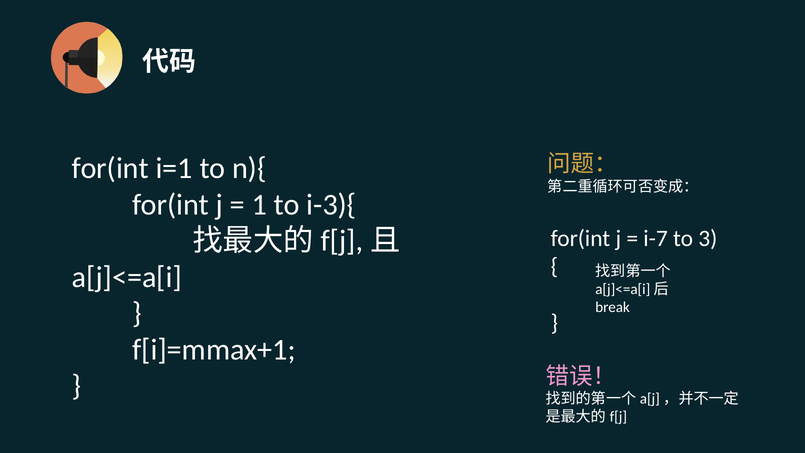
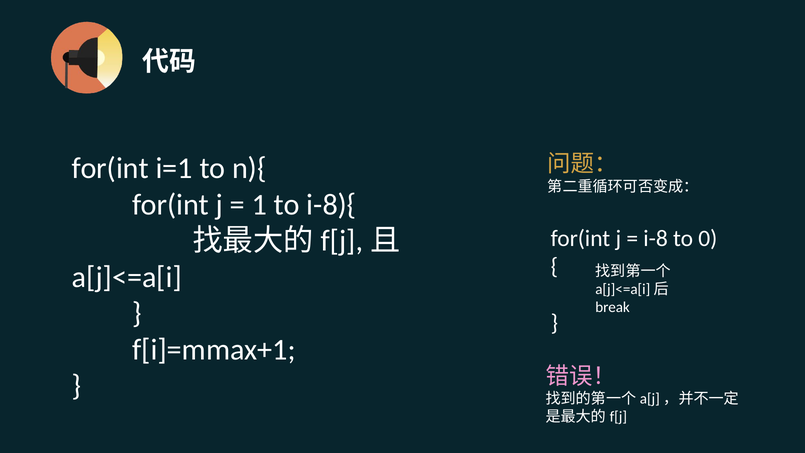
i-3){: i-3){ -> i-8){ (331, 205)
i-7: i-7 -> i-8 (656, 238)
3: 3 -> 0 (708, 238)
